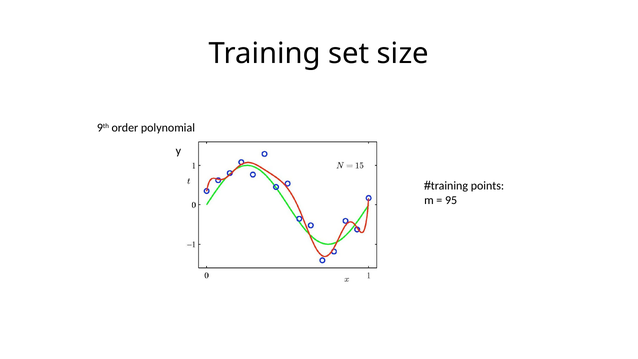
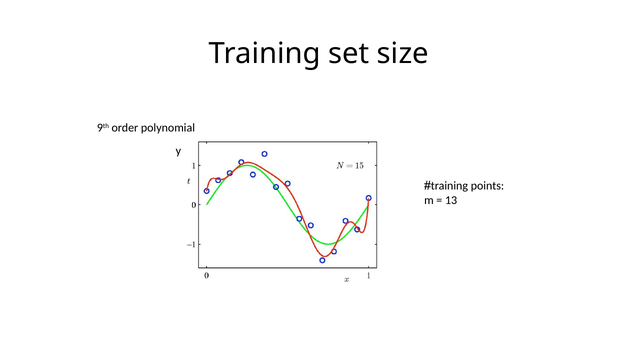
95: 95 -> 13 (451, 200)
